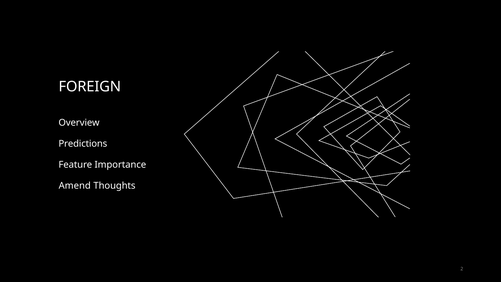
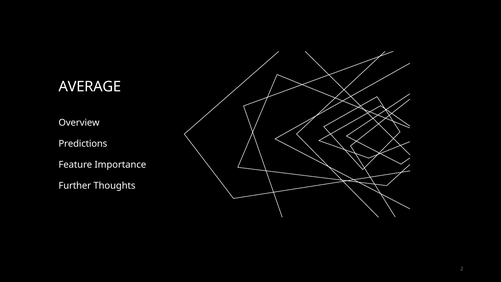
FOREIGN: FOREIGN -> AVERAGE (90, 87)
Amend: Amend -> Further (75, 186)
